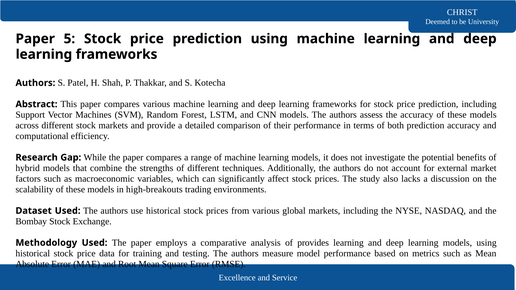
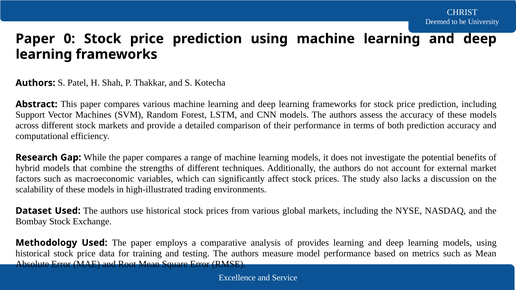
5: 5 -> 0 (69, 39)
high-breakouts: high-breakouts -> high-illustrated (154, 190)
